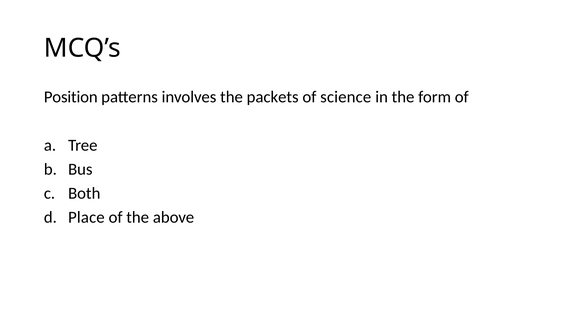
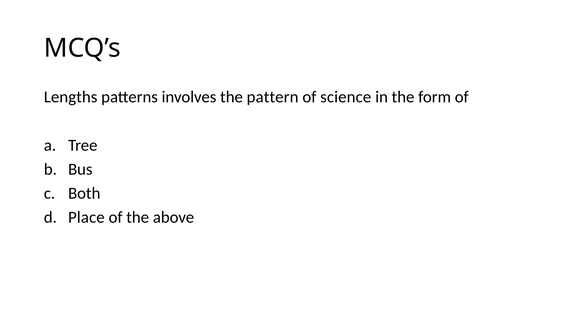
Position: Position -> Lengths (71, 97)
packets: packets -> pattern (273, 97)
